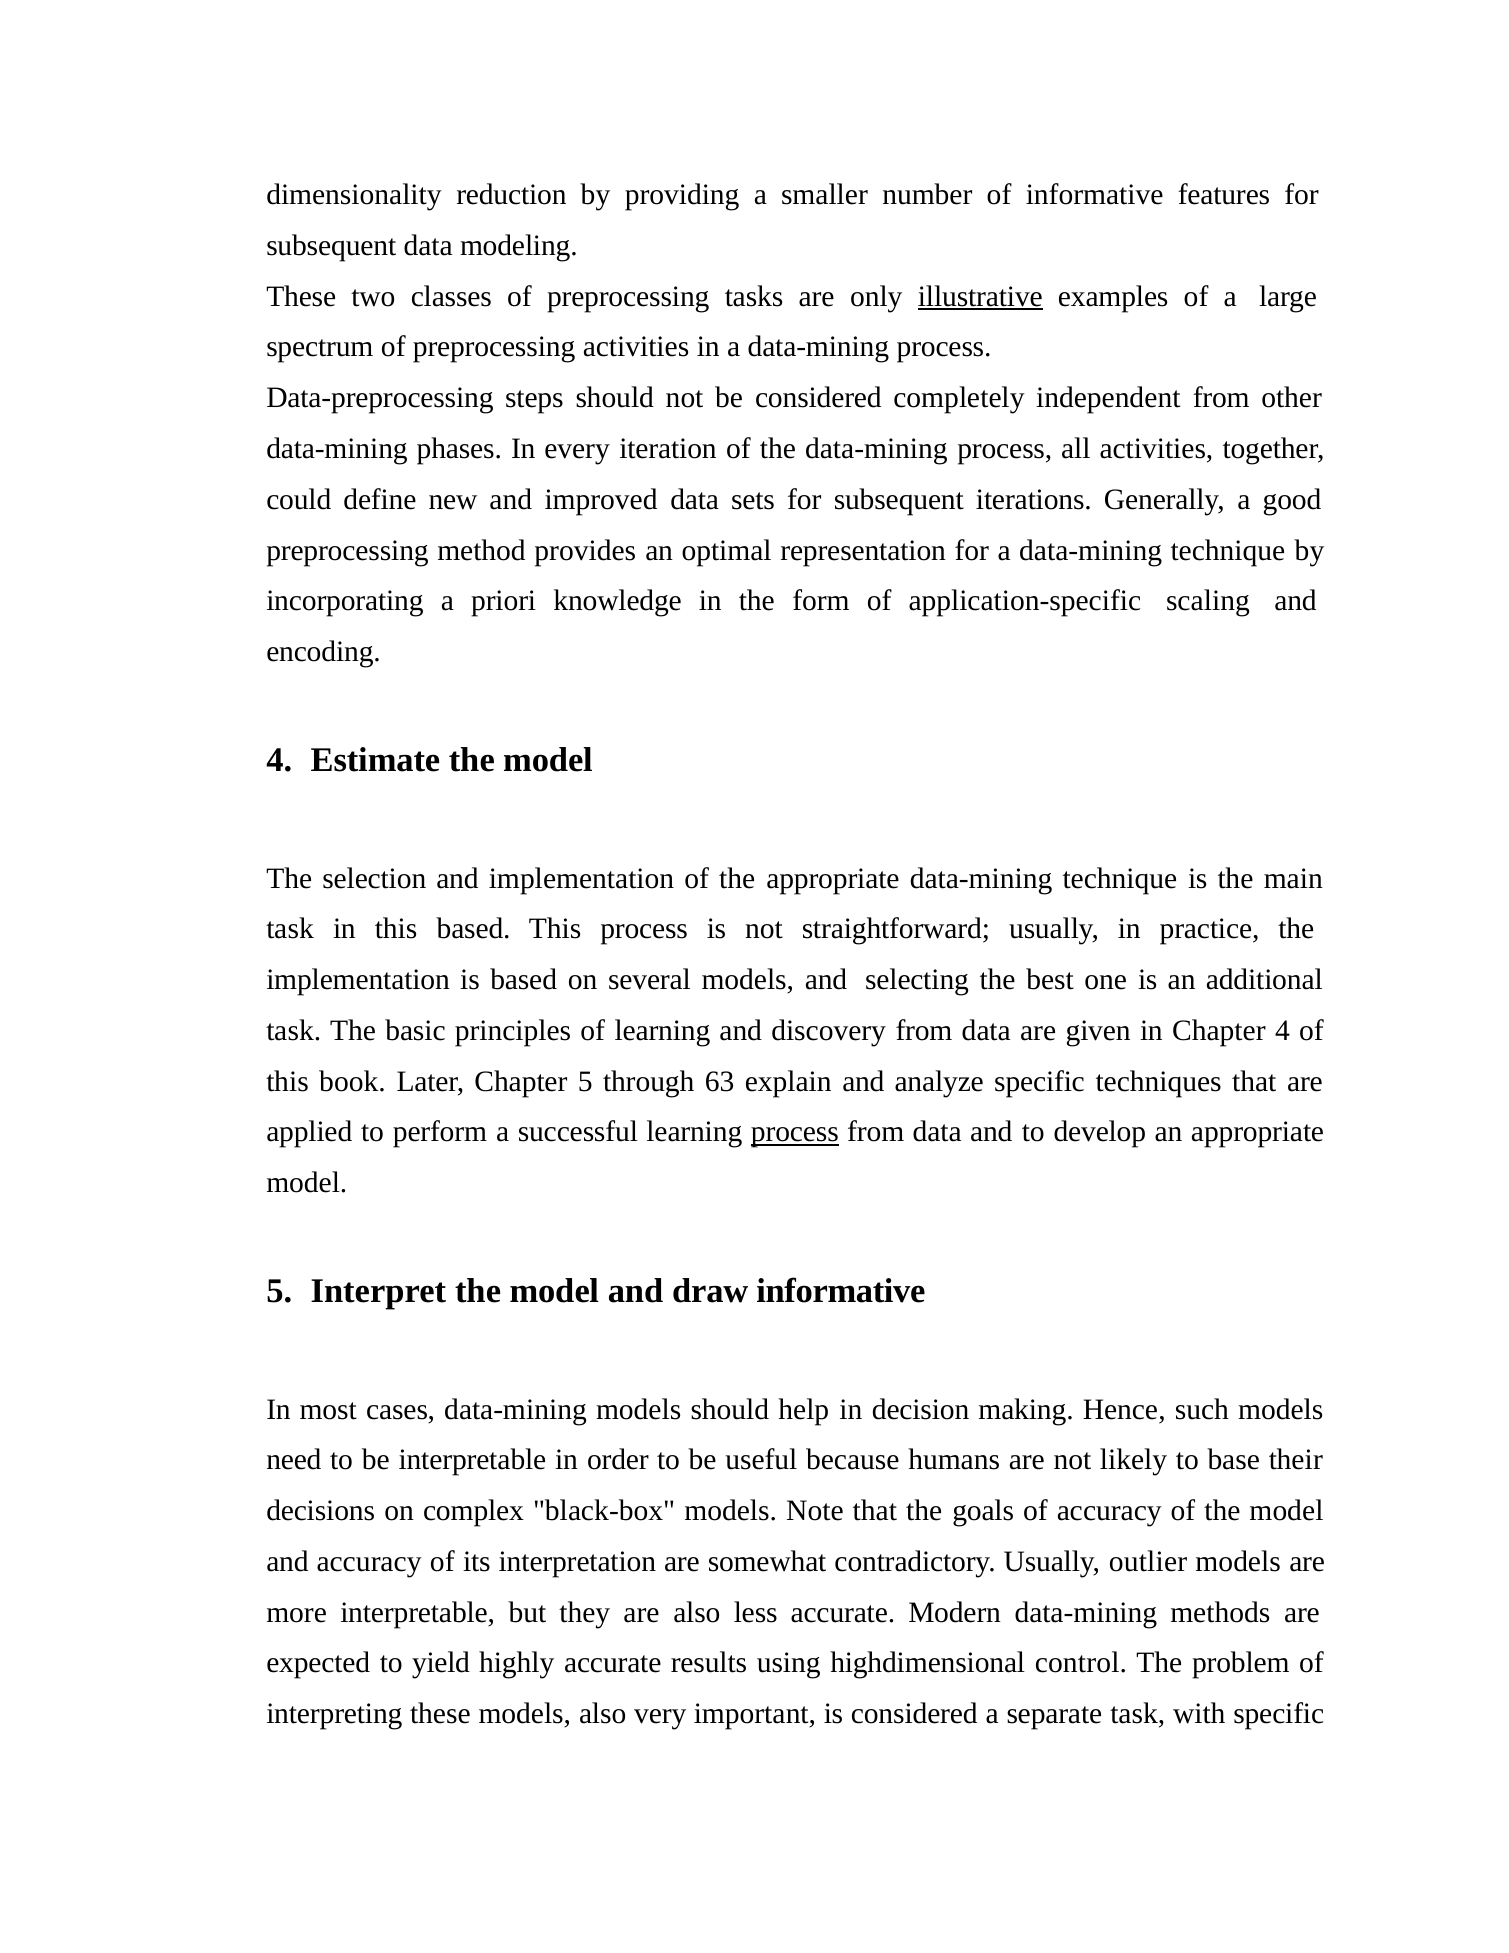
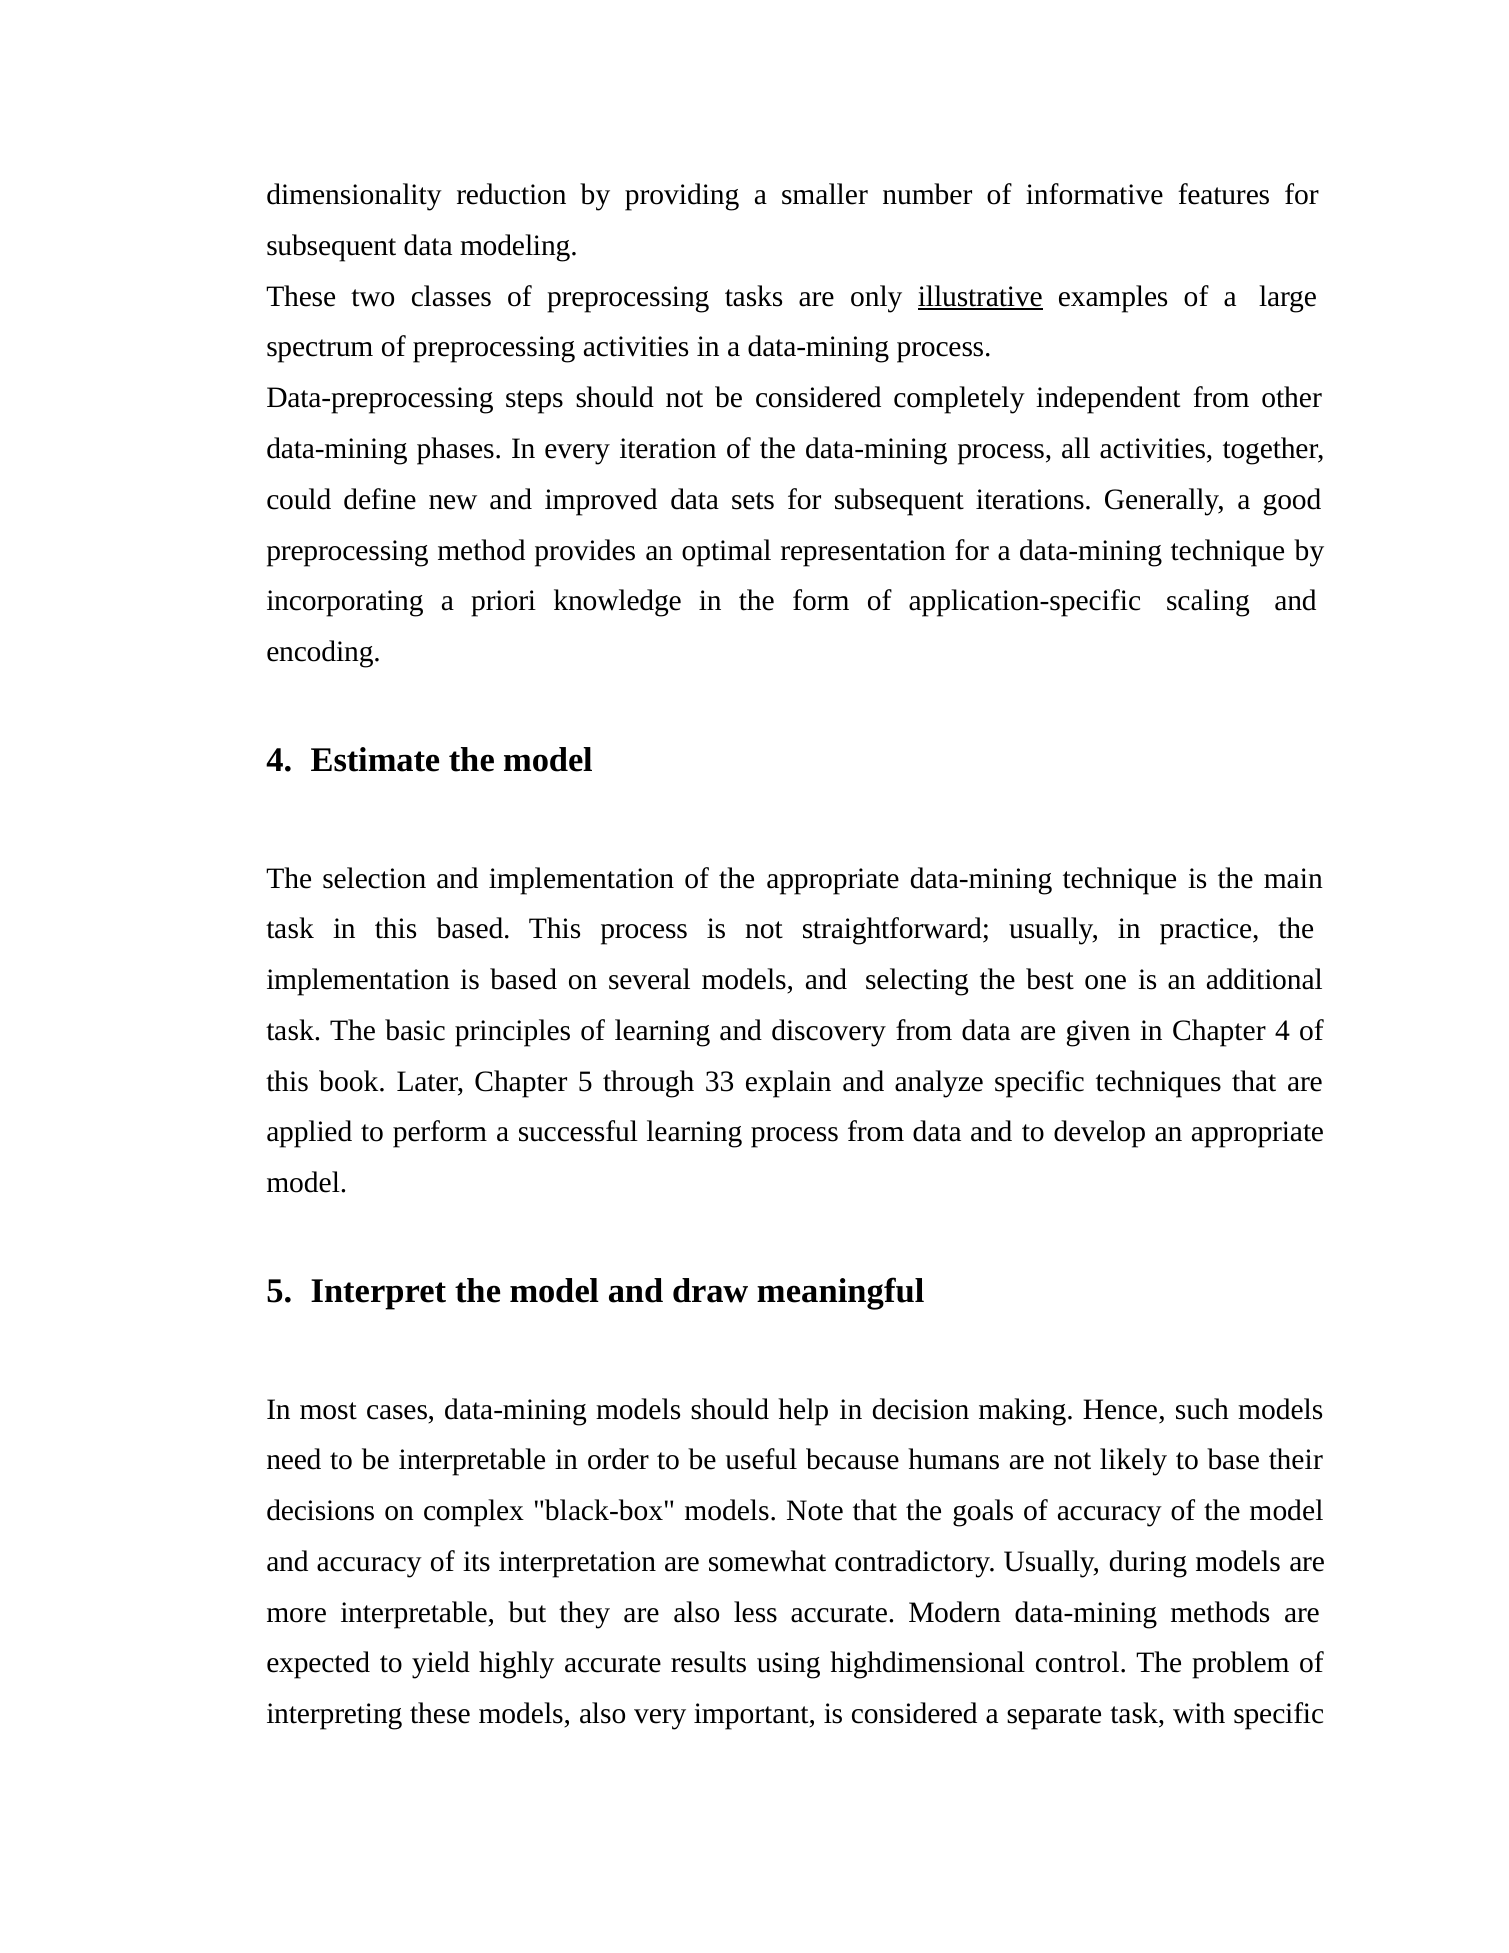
63: 63 -> 33 (720, 1081)
process underline: present -> none (795, 1132)
draw informative: informative -> meaningful (841, 1291)
outlier: outlier -> during (1148, 1561)
